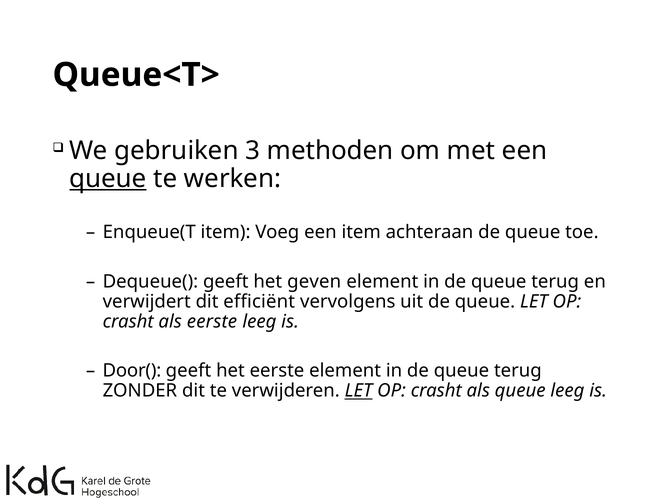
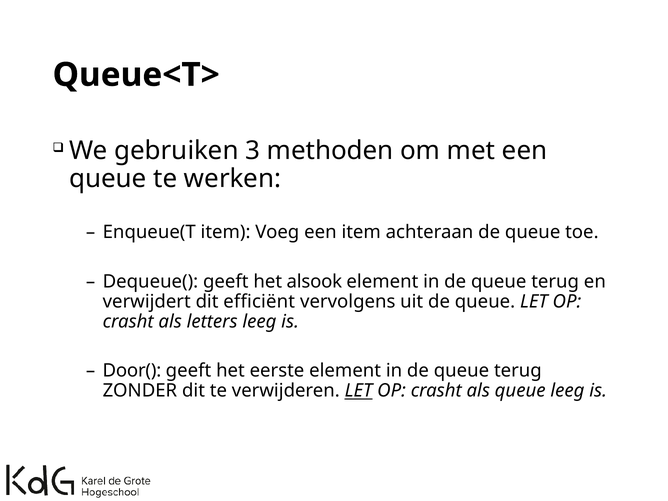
queue underline: present -> none (108, 179)
geven: geven -> alsook (314, 281)
als eerste: eerste -> letters (212, 321)
